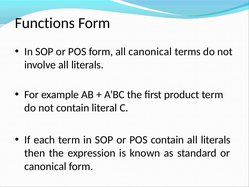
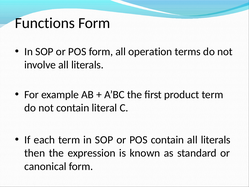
all canonical: canonical -> operation (150, 52)
